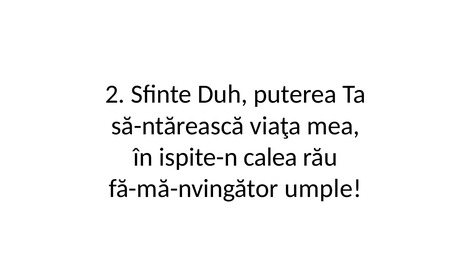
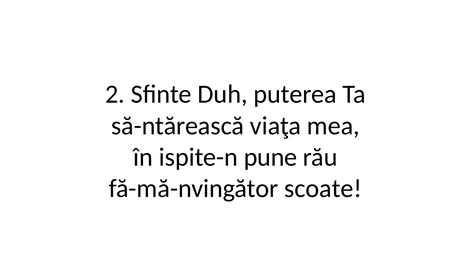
calea: calea -> pune (270, 157)
umple: umple -> scoate (323, 188)
